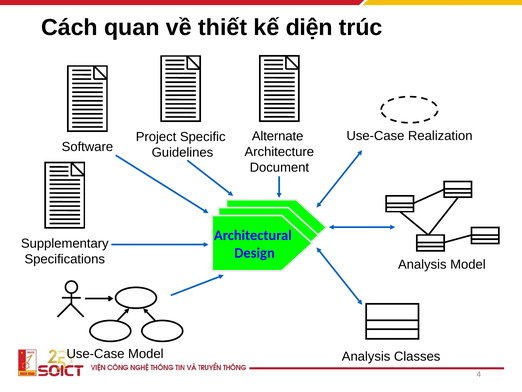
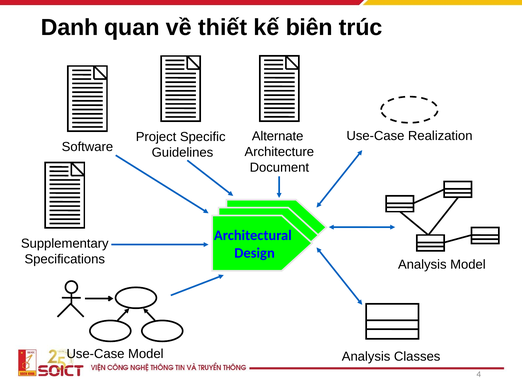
Cách: Cách -> Danh (70, 27)
diện: diện -> biên (309, 27)
